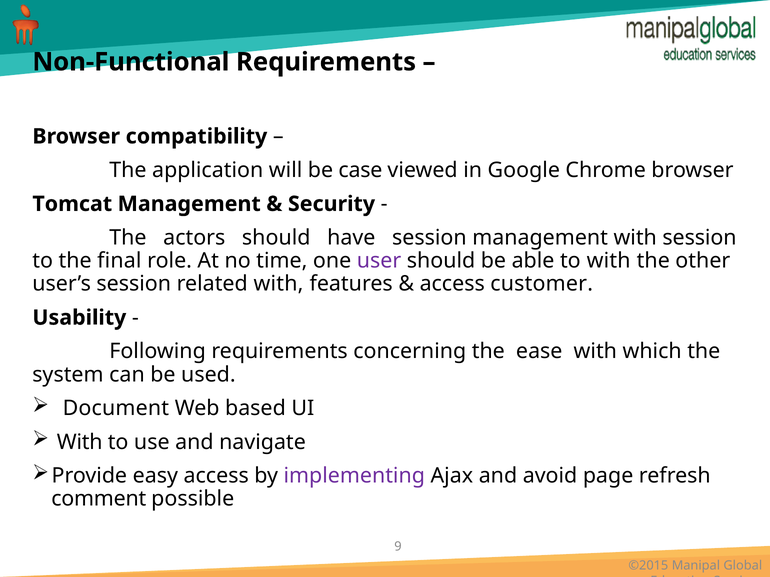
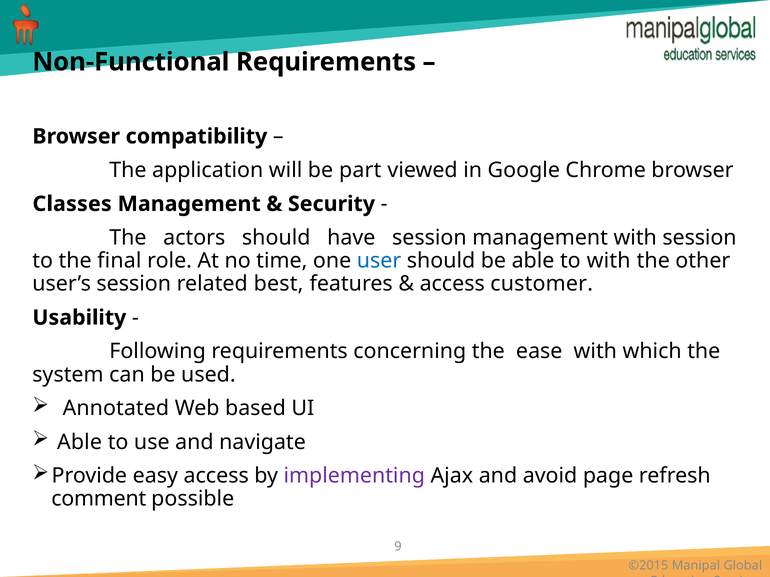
case: case -> part (360, 170)
Tomcat: Tomcat -> Classes (72, 204)
user colour: purple -> blue (379, 261)
related with: with -> best (279, 284)
Document: Document -> Annotated (116, 409)
With: With -> Able (80, 442)
